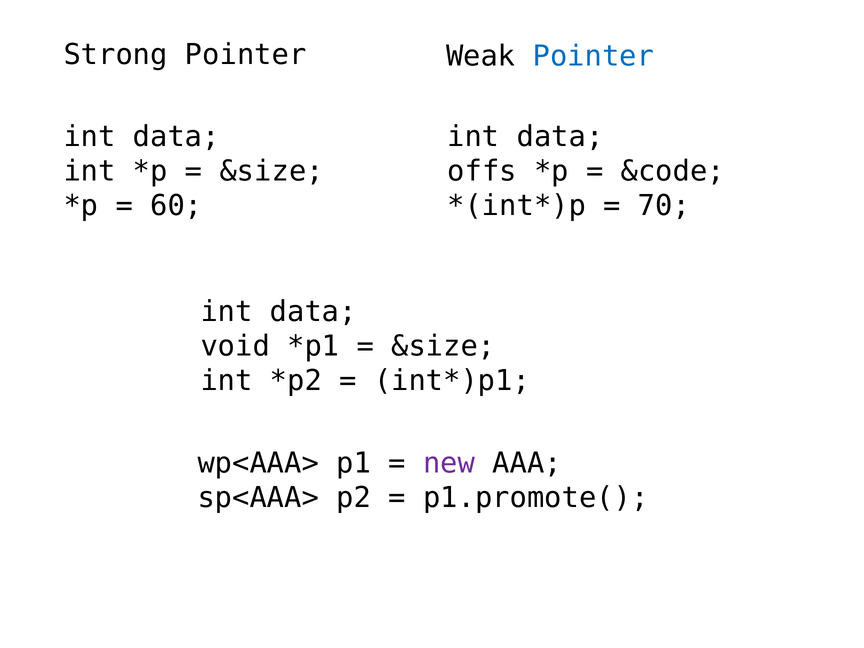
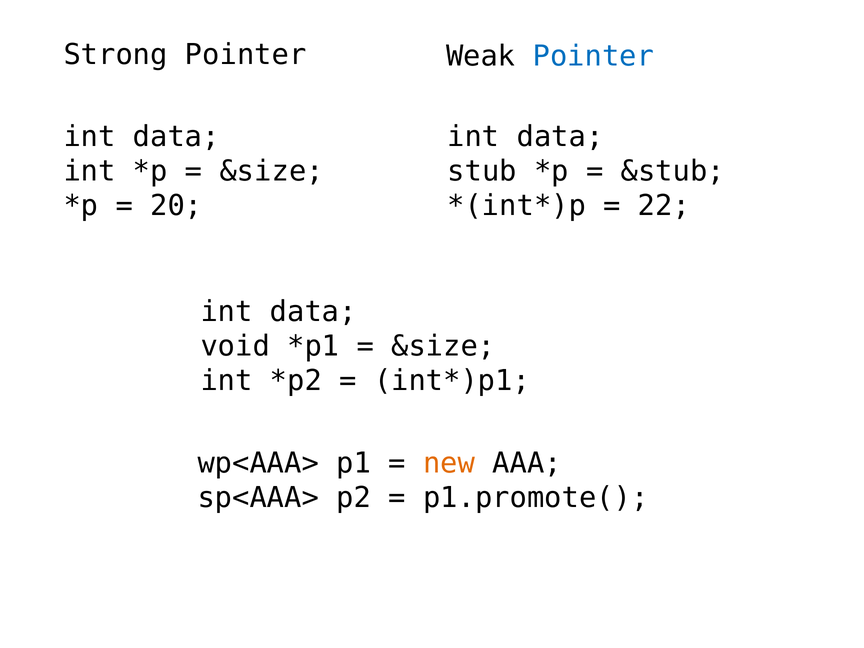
offs: offs -> stub (482, 171)
&code: &code -> &stub (673, 171)
60: 60 -> 20 (176, 206)
70: 70 -> 22 (664, 206)
new colour: purple -> orange (449, 463)
